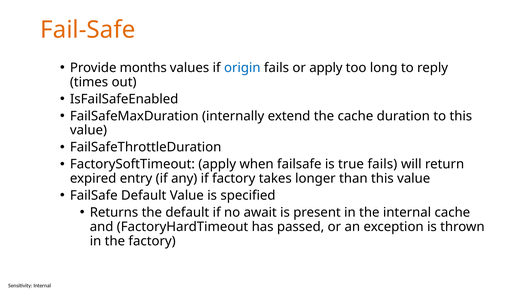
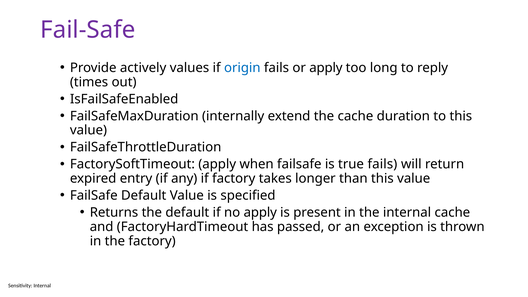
Fail-Safe colour: orange -> purple (88, 30)
months: months -> actively (143, 68)
no await: await -> apply (260, 212)
